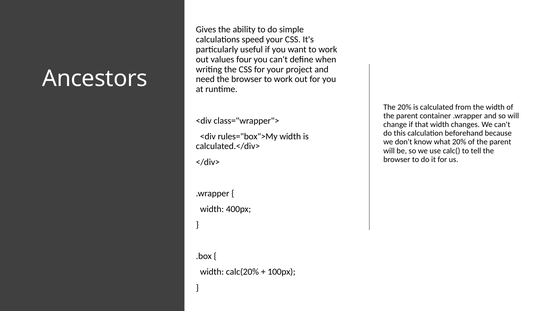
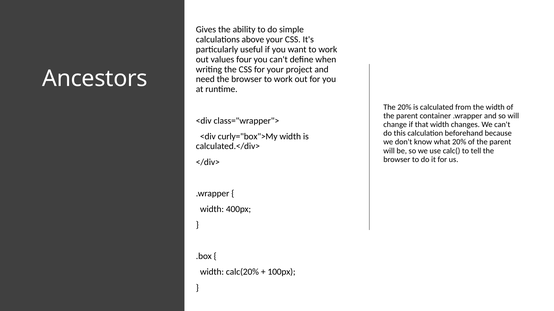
speed: speed -> above (253, 40)
rules="box">My: rules="box">My -> curly="box">My (248, 137)
